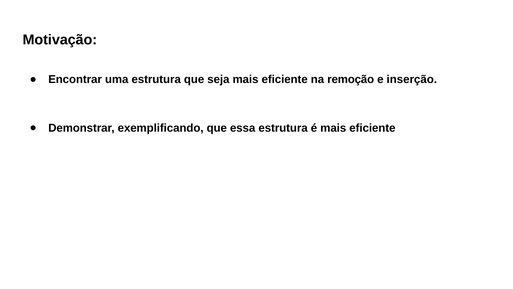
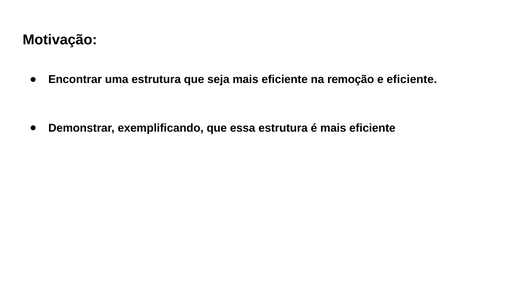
e inserção: inserção -> eficiente (412, 79)
